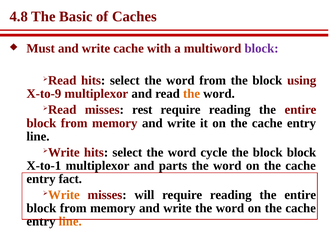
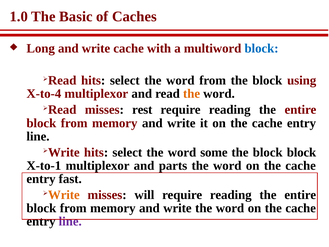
4.8: 4.8 -> 1.0 (19, 16)
Must: Must -> Long (41, 48)
block colour: purple -> blue (262, 48)
X-to-9: X-to-9 -> X-to-4 (44, 94)
cycle: cycle -> some (214, 152)
fact: fact -> fast (70, 179)
line colour: orange -> purple (70, 221)
